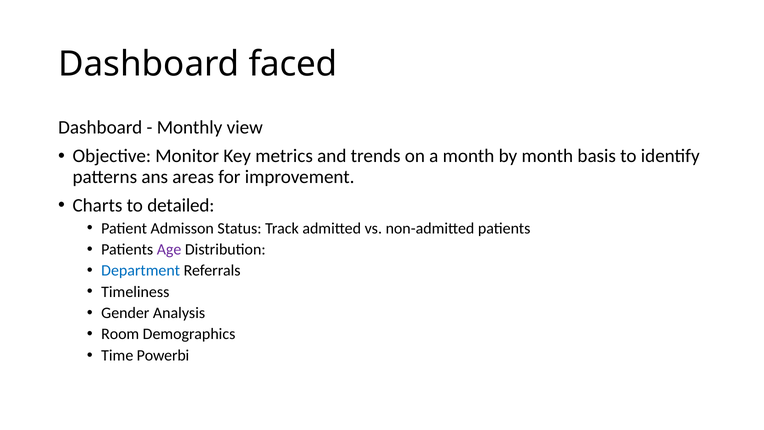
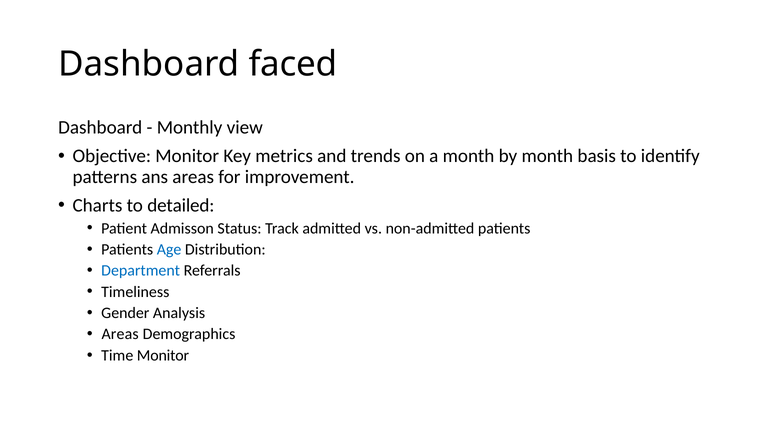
Age colour: purple -> blue (169, 249)
Room: Room -> Areas (120, 334)
Time Powerbi: Powerbi -> Monitor (163, 355)
